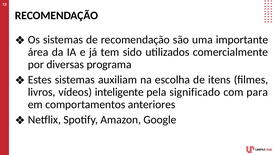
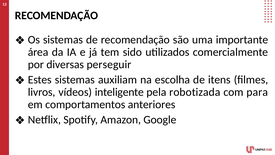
programa: programa -> perseguir (109, 64)
significado: significado -> robotizada (195, 92)
